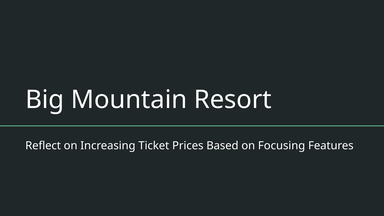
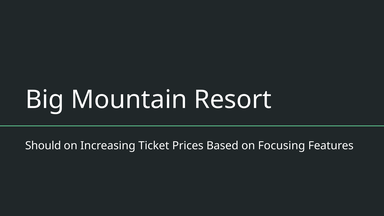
Reflect: Reflect -> Should (43, 146)
